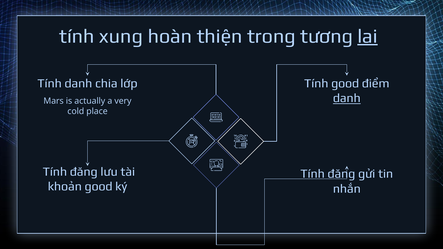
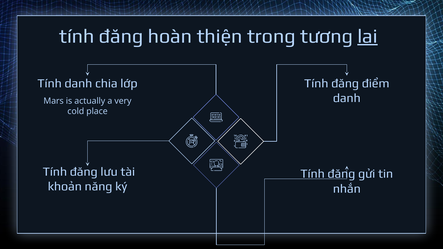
xung: xung -> đăng (121, 36)
lớp Tính good: good -> đăng (345, 84)
danh underline: present -> none (347, 98)
khoản good: good -> năng (99, 187)
